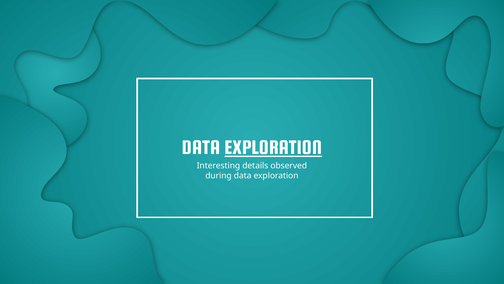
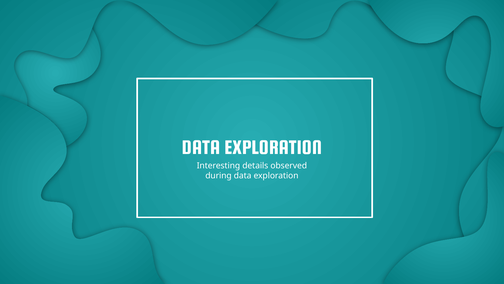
EXPLORATION underline: present -> none (273, 147)
